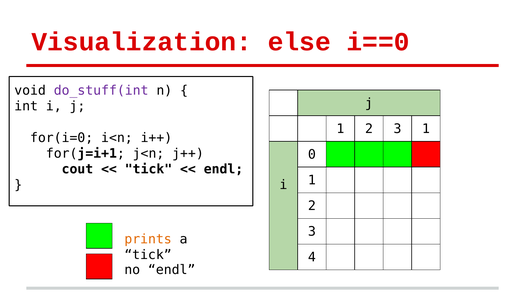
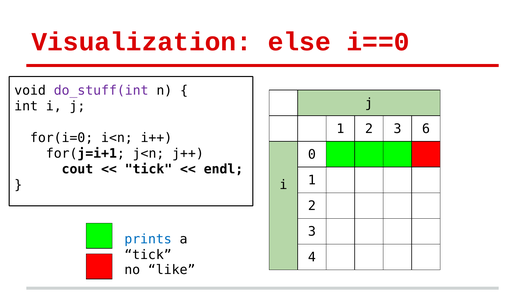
3 1: 1 -> 6 (426, 129)
prints colour: orange -> blue (148, 239)
no endl: endl -> like (172, 270)
